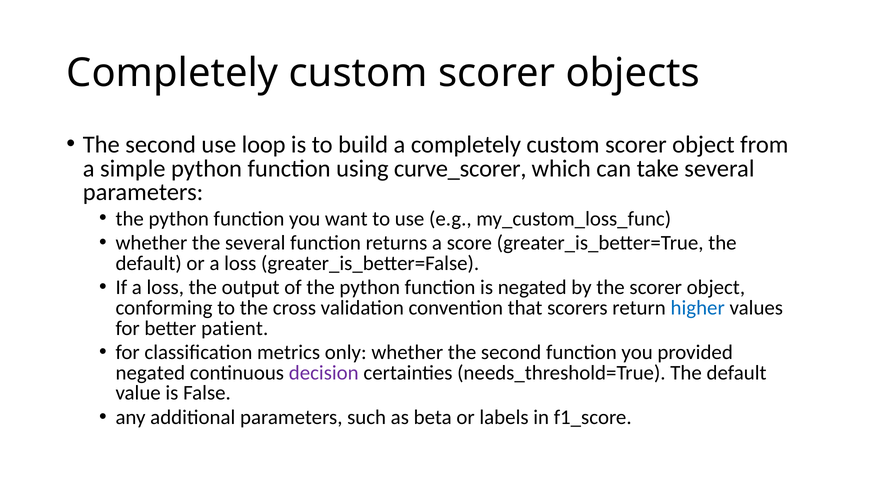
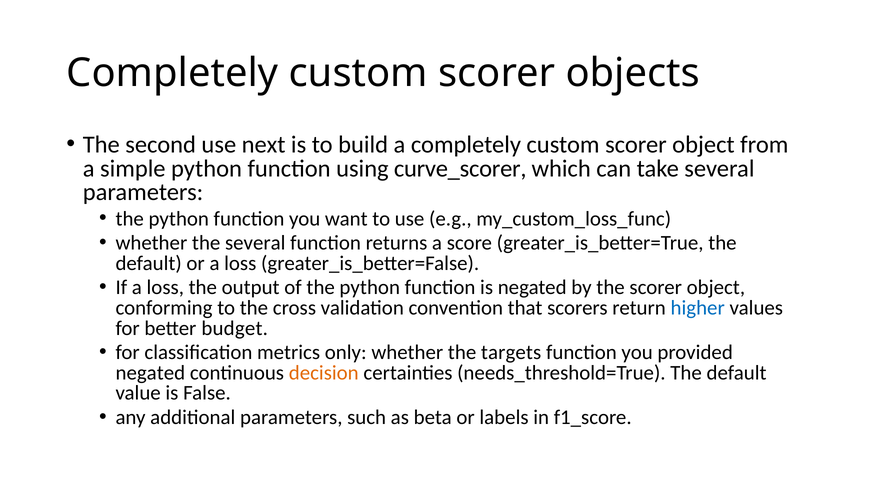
loop: loop -> next (264, 145)
patient: patient -> budget (235, 328)
whether the second: second -> targets (511, 353)
decision colour: purple -> orange (324, 373)
